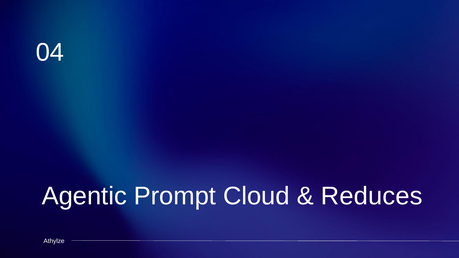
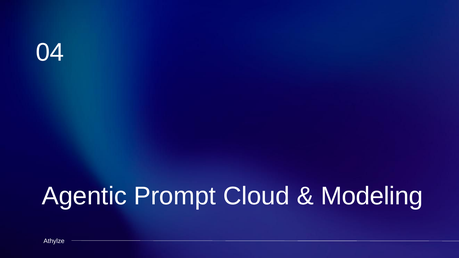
Reduces: Reduces -> Modeling (372, 196)
